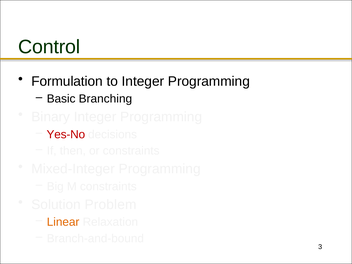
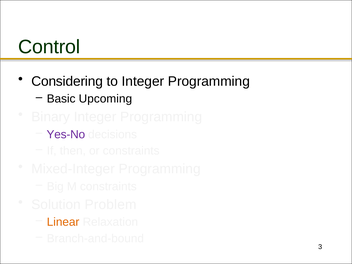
Formulation: Formulation -> Considering (67, 81)
Branching: Branching -> Upcoming (105, 99)
Yes-No colour: red -> purple (66, 134)
